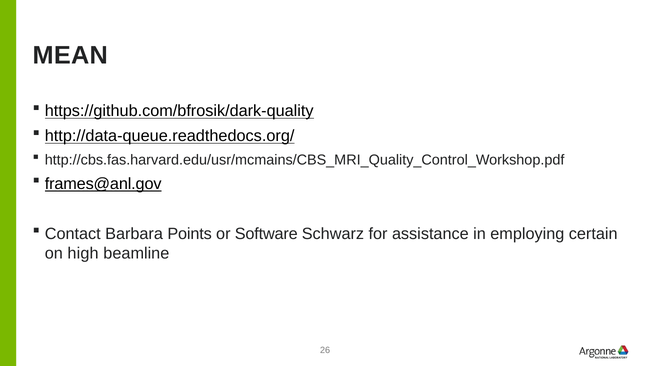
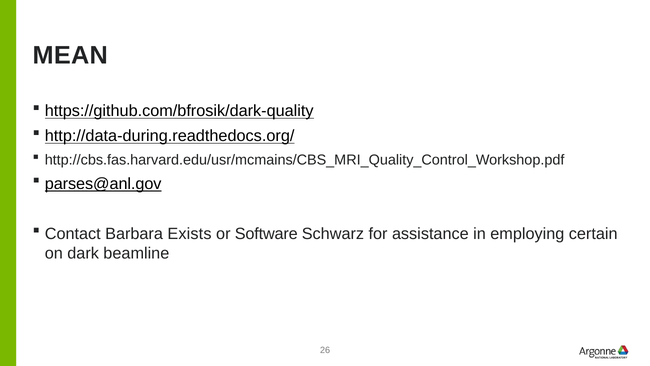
http://data-queue.readthedocs.org/: http://data-queue.readthedocs.org/ -> http://data-during.readthedocs.org/ (170, 136)
frames@anl.gov: frames@anl.gov -> parses@anl.gov (103, 184)
Points: Points -> Exists (189, 233)
high: high -> dark (83, 253)
